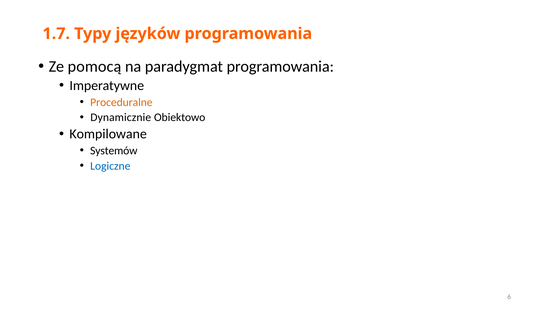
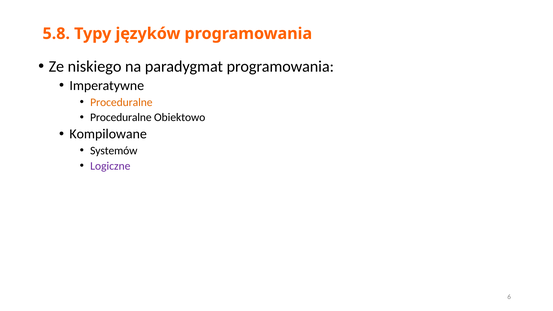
1.7: 1.7 -> 5.8 (56, 34)
pomocą: pomocą -> niskiego (95, 67)
Dynamicznie: Dynamicznie -> Proceduralne (121, 118)
Logiczne colour: blue -> purple (110, 166)
